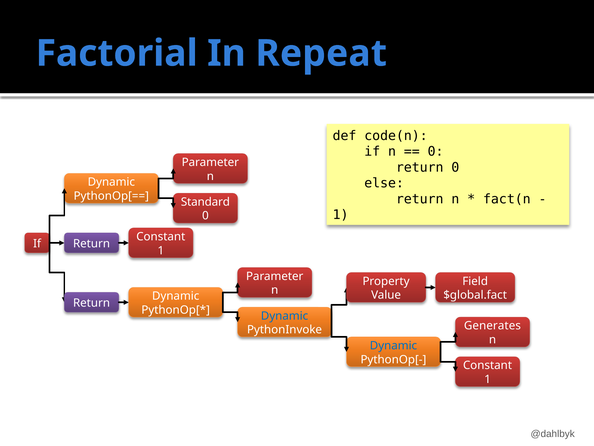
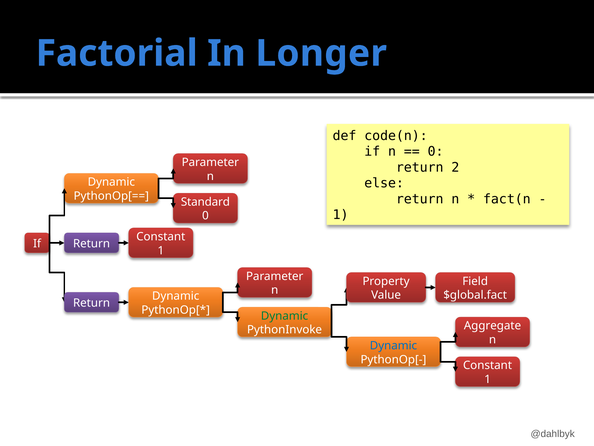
Repeat: Repeat -> Longer (321, 53)
return 0: 0 -> 2 (455, 167)
Dynamic colour: blue -> green (285, 316)
Generates: Generates -> Aggregate (492, 325)
